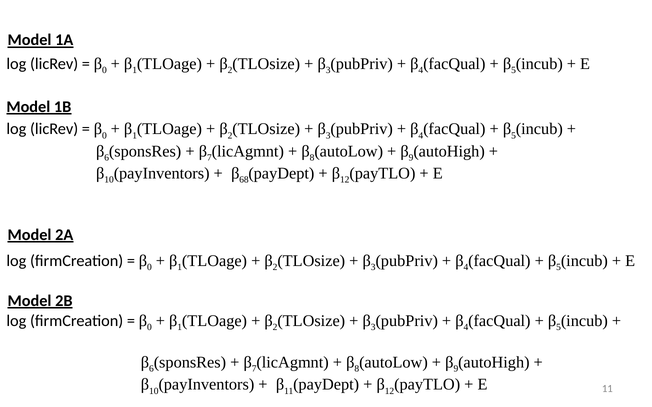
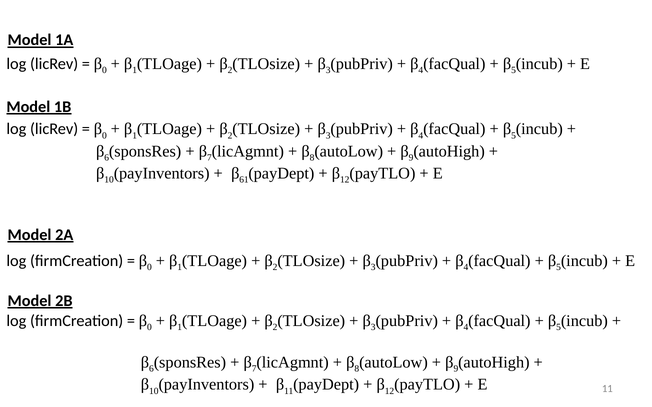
68: 68 -> 61 (244, 180)
